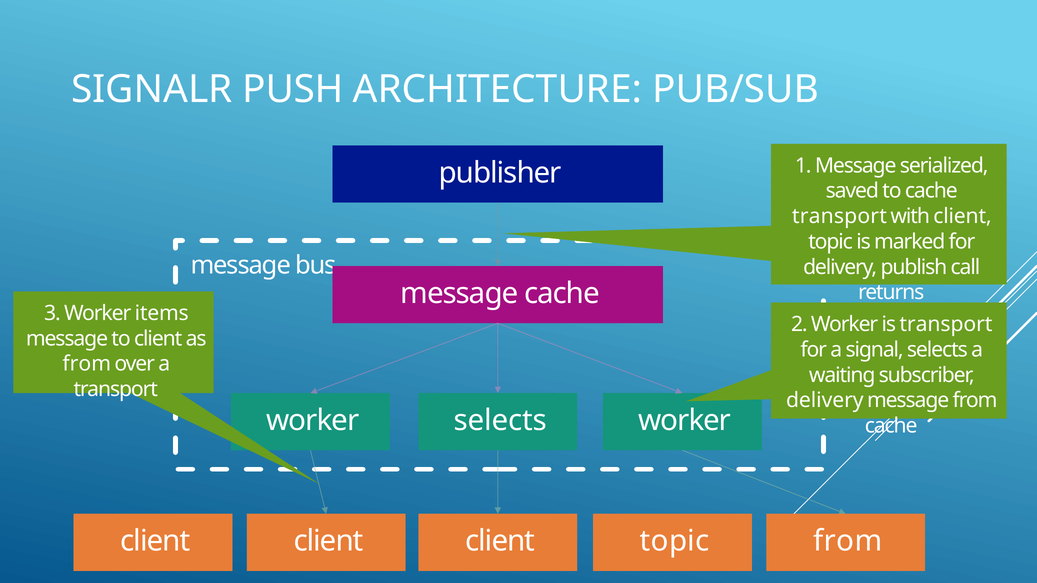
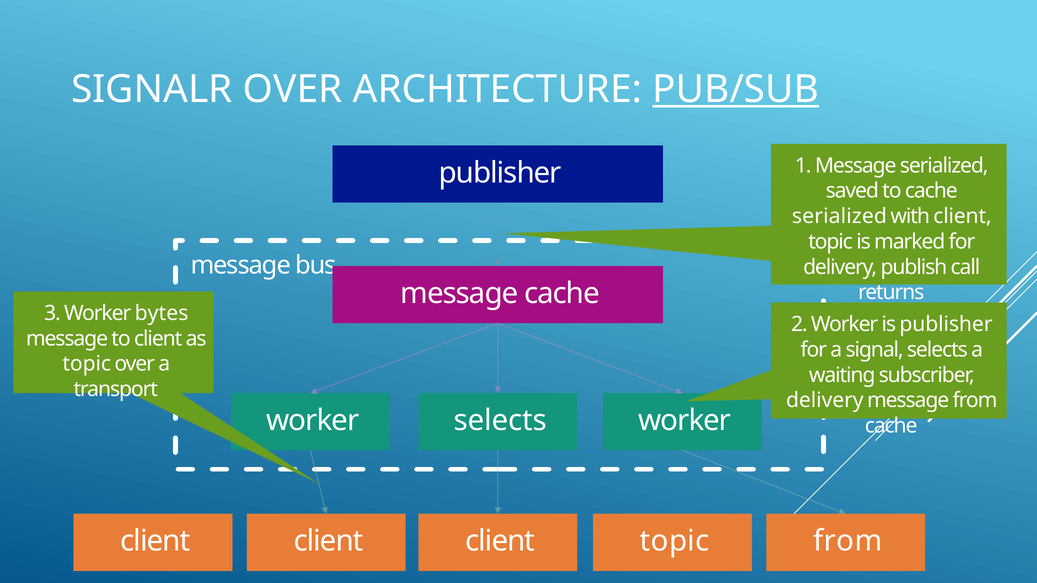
SIGNALR PUSH: PUSH -> OVER (293, 89)
PUB/SUB underline: none -> present (736, 89)
transport: transport -> serialized (839, 216)
items: items -> bytes (162, 313)
is transport: transport -> publisher (946, 325)
from: from -> topic (87, 364)
